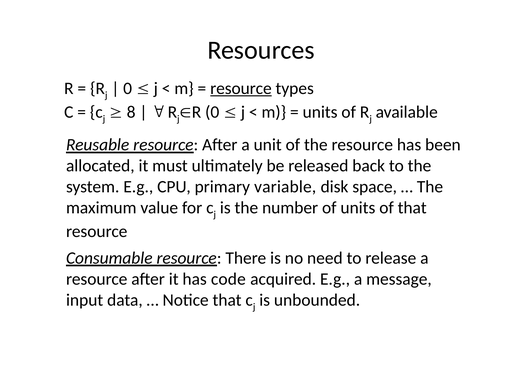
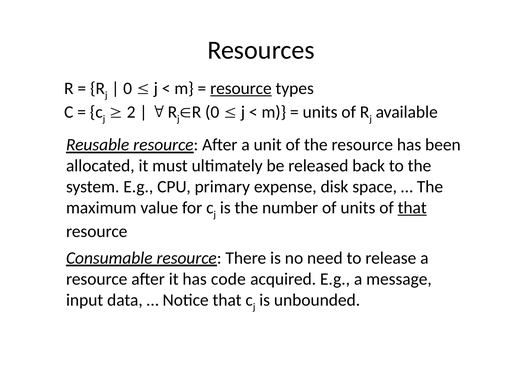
8: 8 -> 2 (131, 112)
variable: variable -> expense (285, 186)
that underline: none -> present (412, 207)
